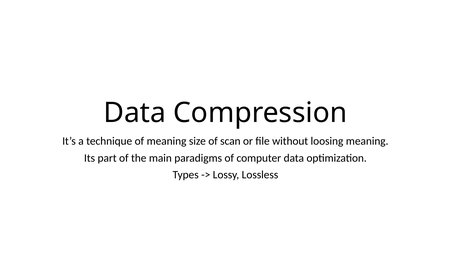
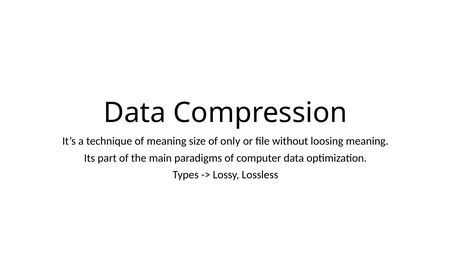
scan: scan -> only (230, 141)
